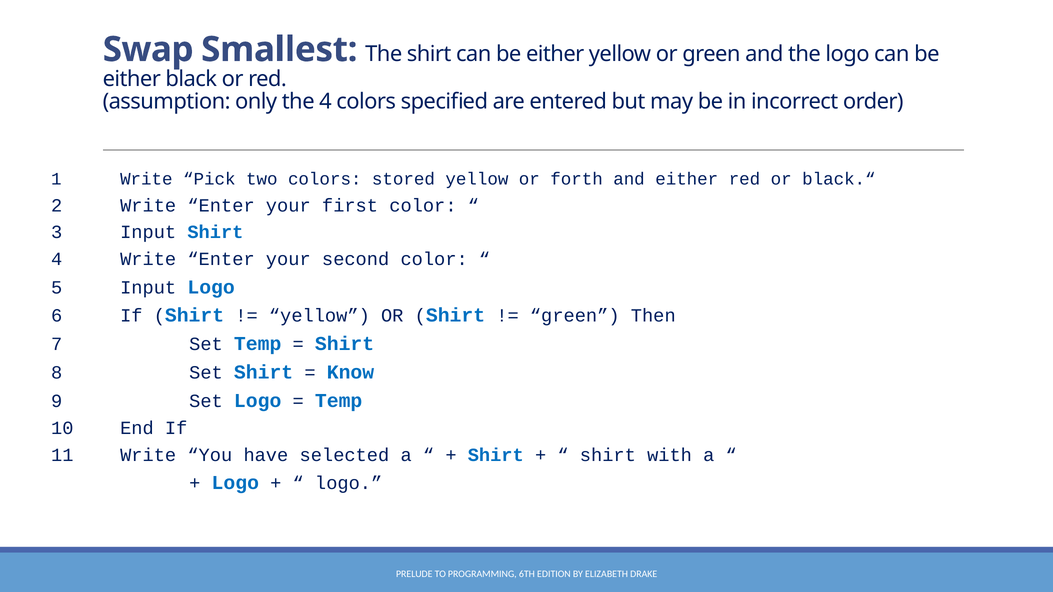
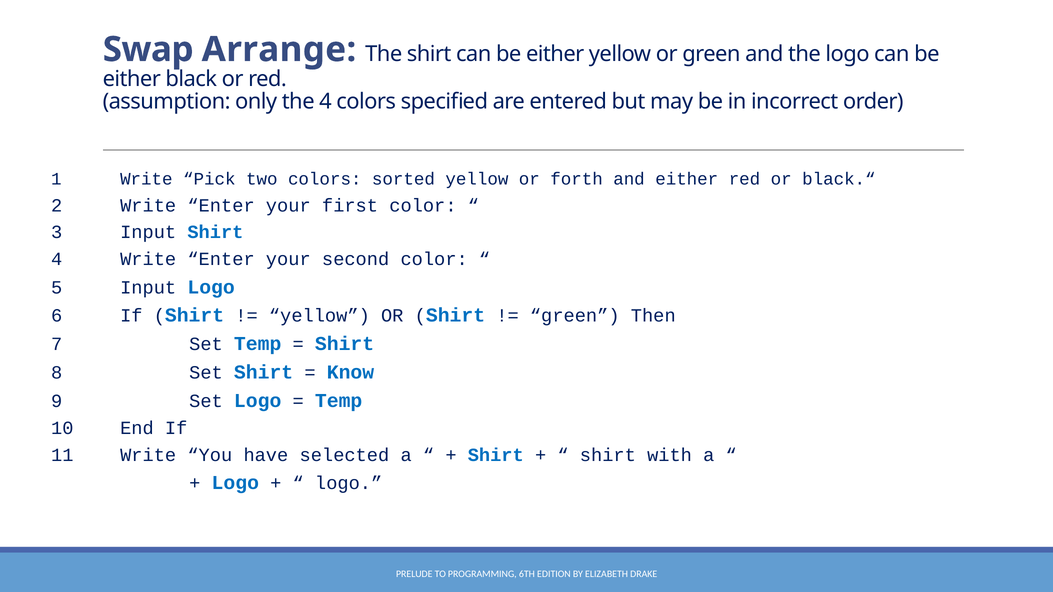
Smallest: Smallest -> Arrange (279, 50)
stored: stored -> sorted (403, 179)
